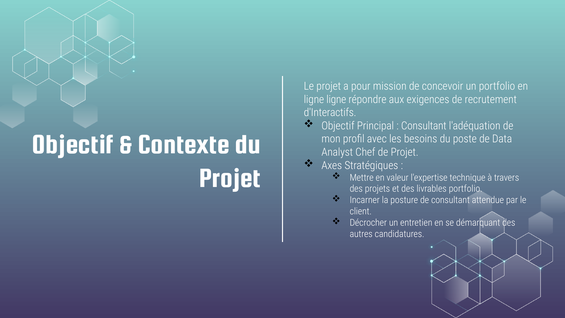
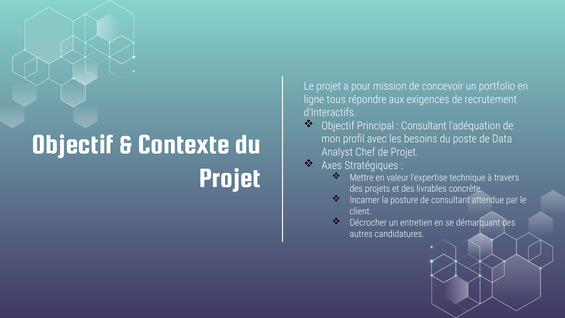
ligne ligne: ligne -> tous (336, 99)
livrables portfolio: portfolio -> concrète (466, 189)
